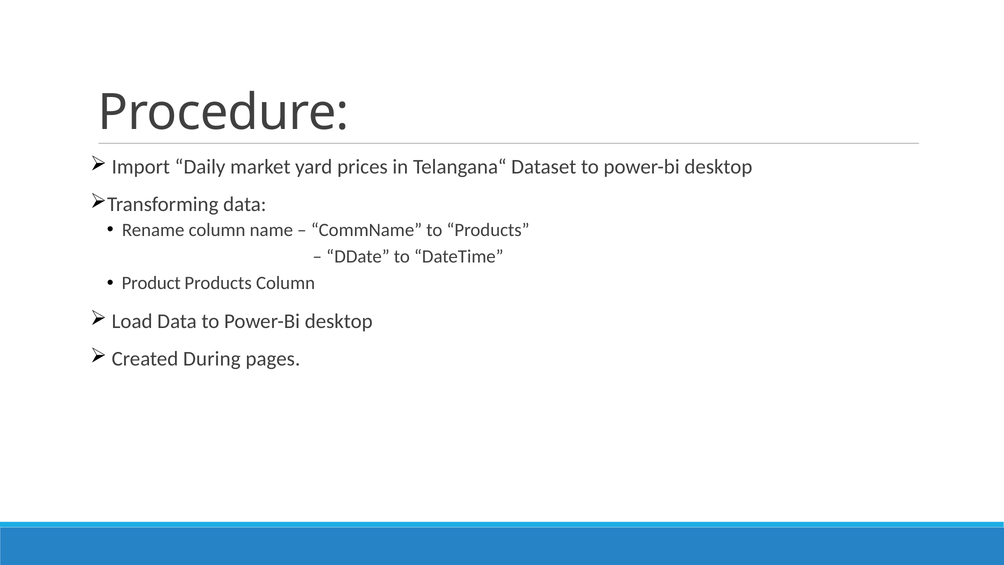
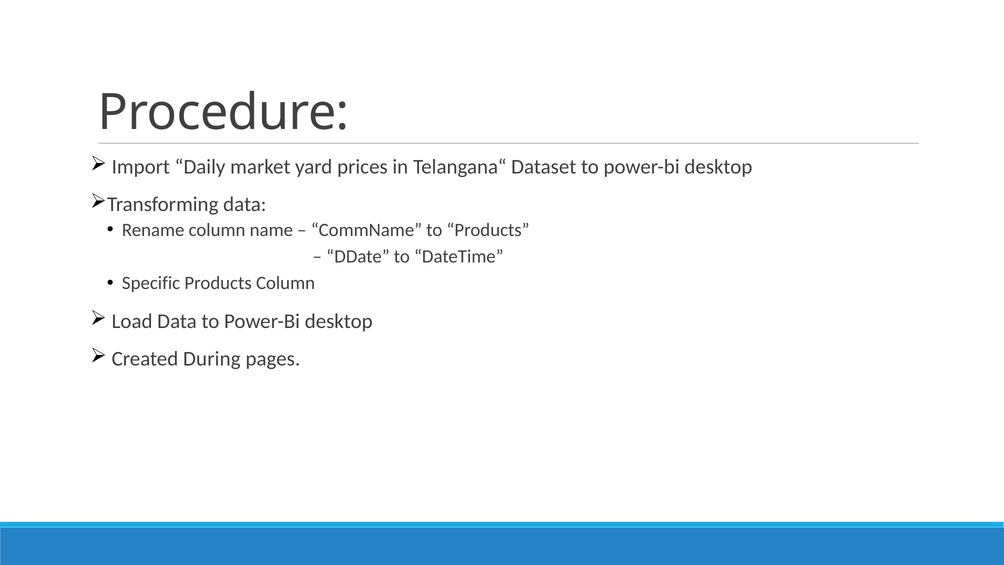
Product: Product -> Specific (151, 283)
